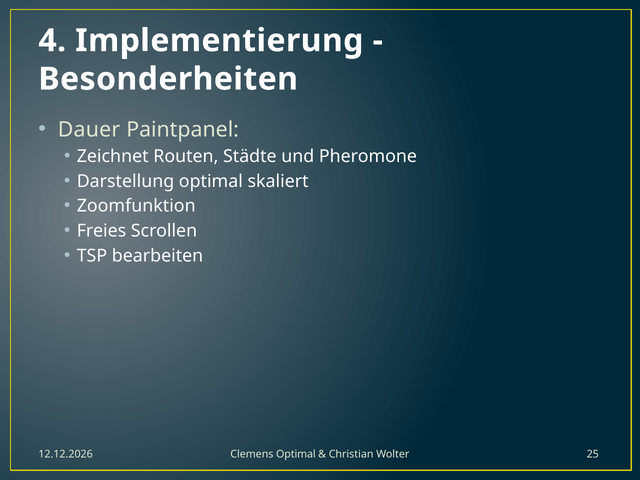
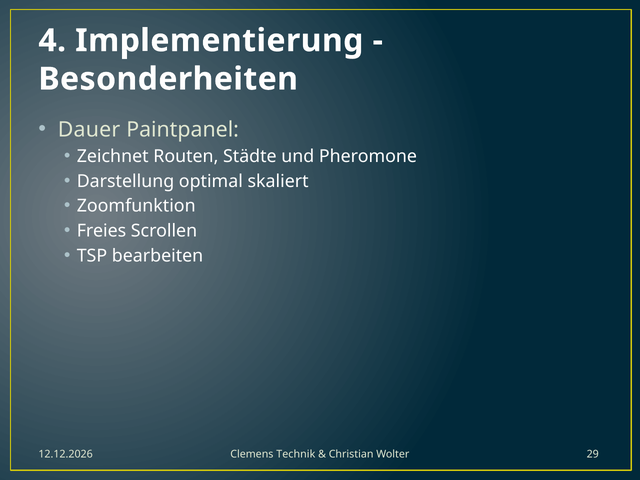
Clemens Optimal: Optimal -> Technik (296, 454)
25: 25 -> 29 (593, 454)
